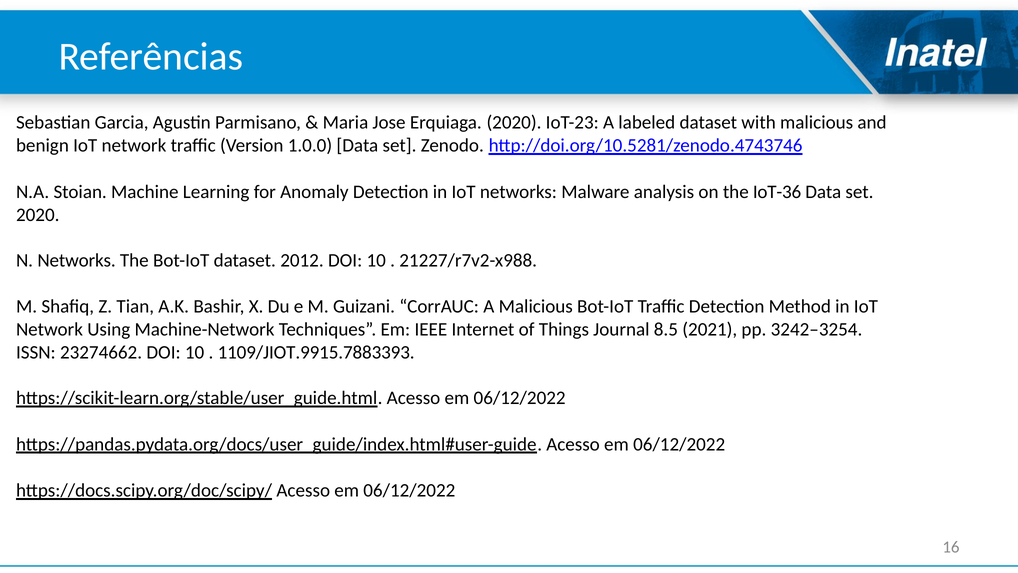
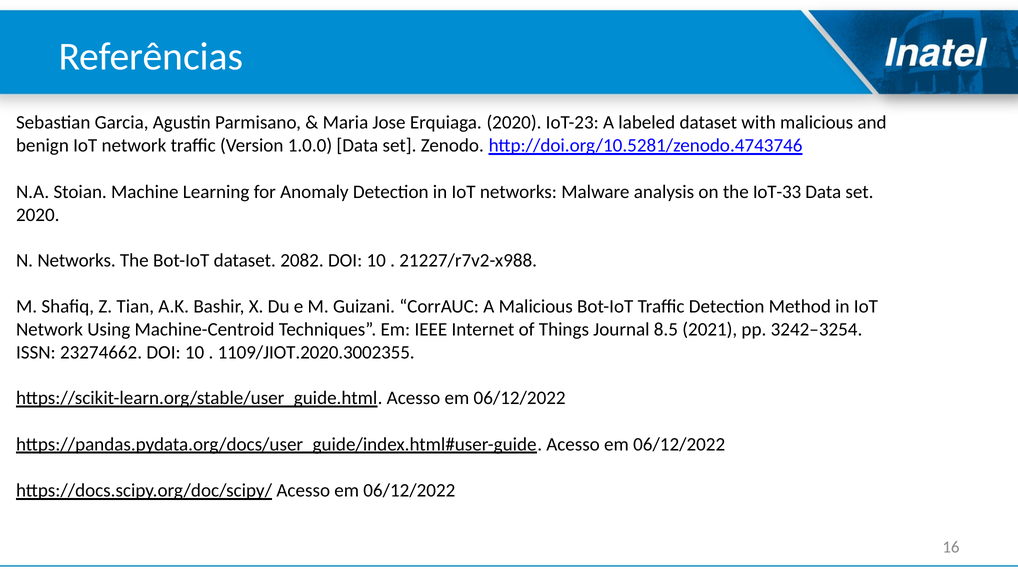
IoT-36: IoT-36 -> IoT-33 (777, 192)
2012: 2012 -> 2082 (302, 260)
Machine-Network: Machine-Network -> Machine-Centroid (204, 329)
1109/JIOT.9915.7883393: 1109/JIOT.9915.7883393 -> 1109/JIOT.2020.3002355 (316, 352)
